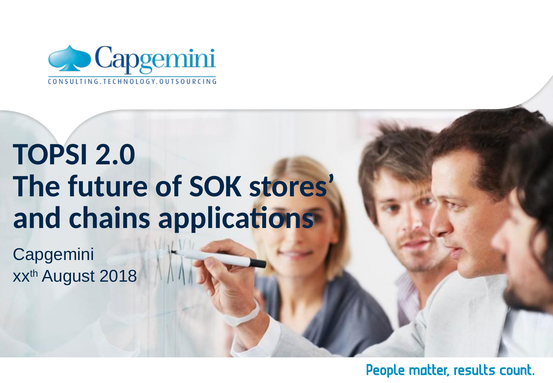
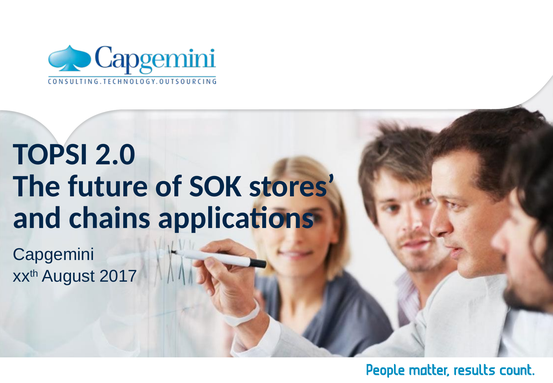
2018: 2018 -> 2017 (118, 276)
